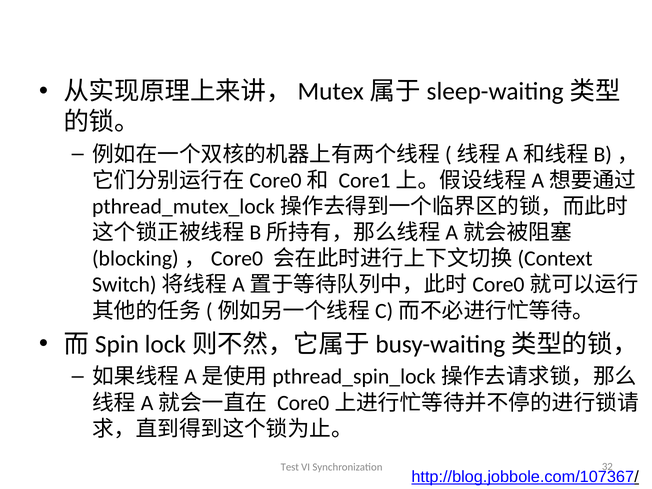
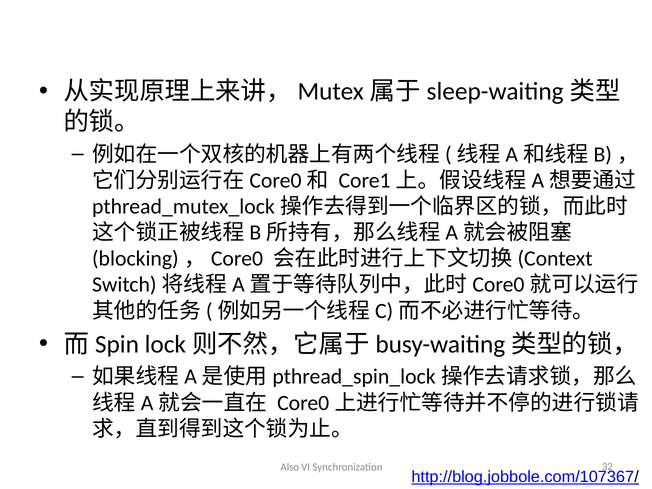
Test: Test -> Also (290, 467)
